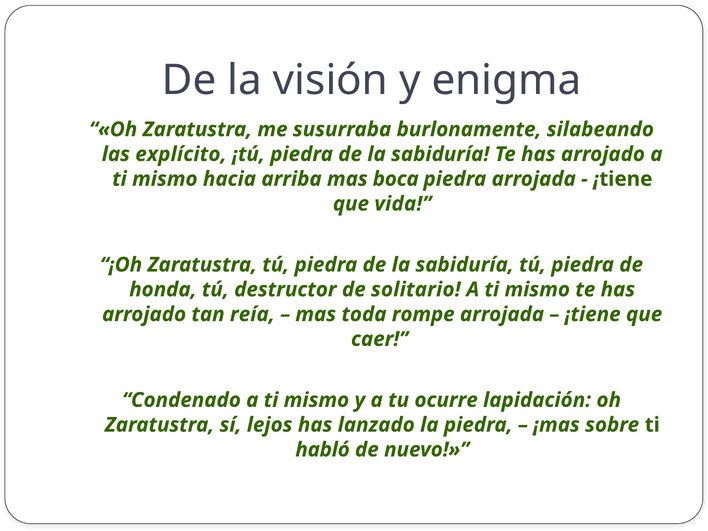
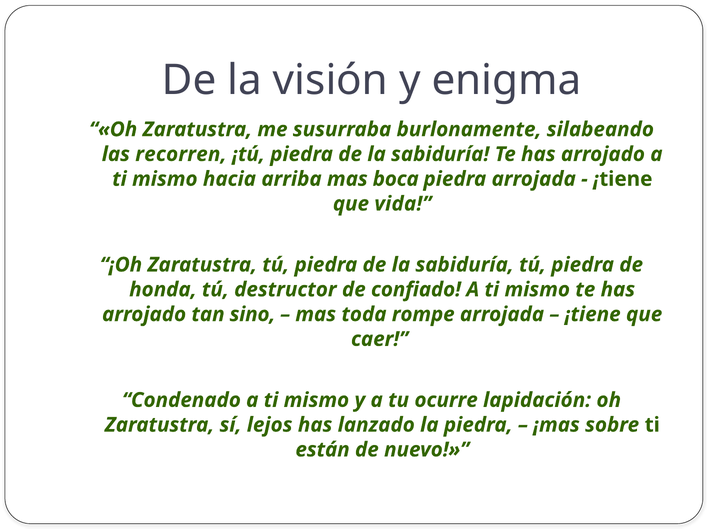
explícito: explícito -> recorren (181, 154)
solitario: solitario -> confiado (416, 290)
reía: reía -> sino (252, 314)
habló: habló -> están (323, 450)
